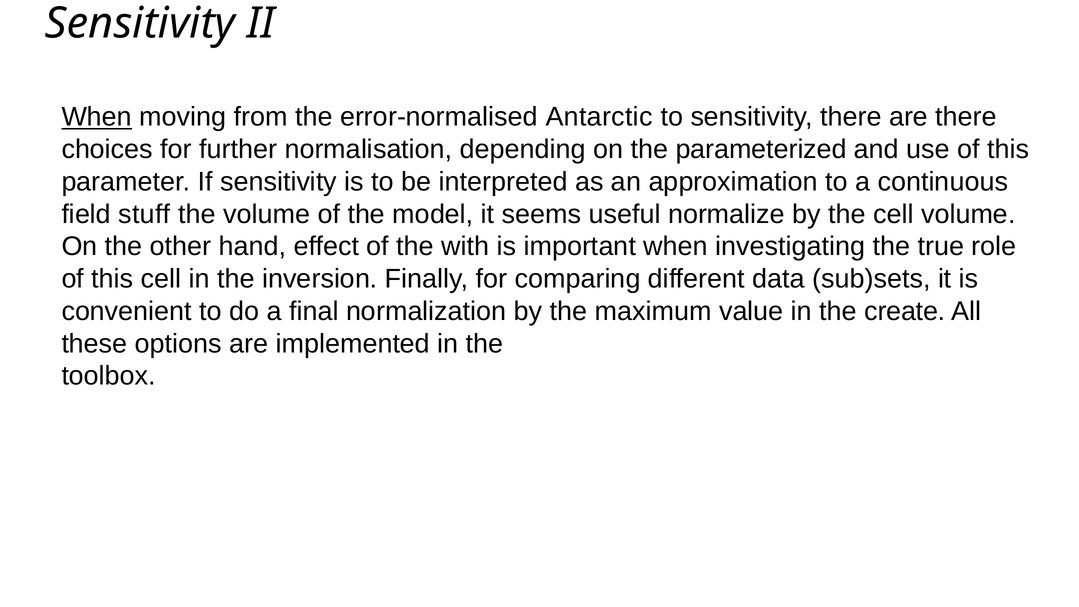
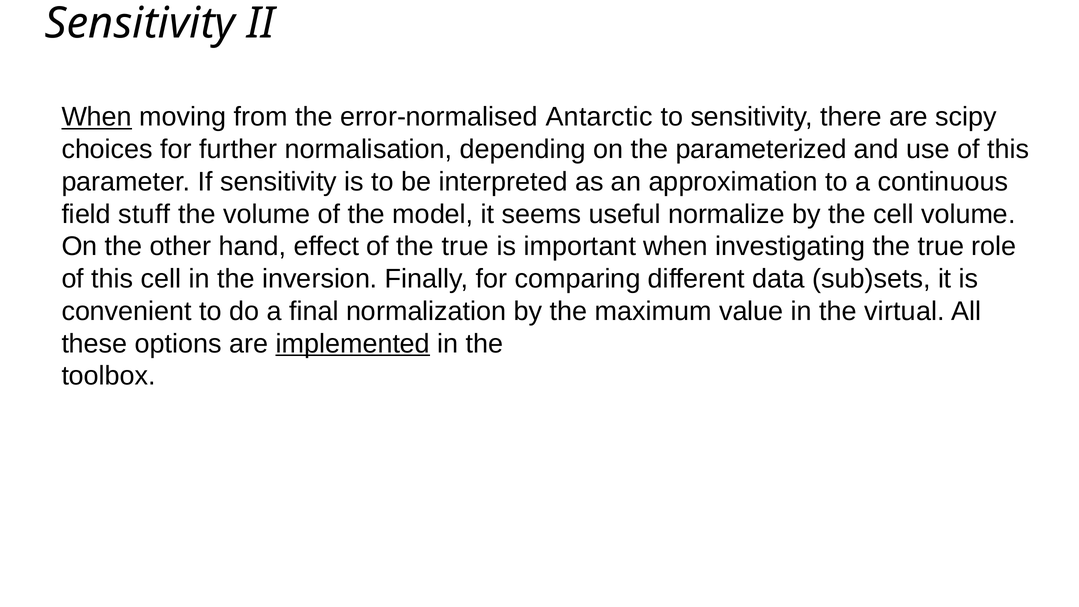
are there: there -> scipy (966, 117)
of the with: with -> true (465, 246)
create: create -> virtual (905, 311)
implemented underline: none -> present (353, 344)
